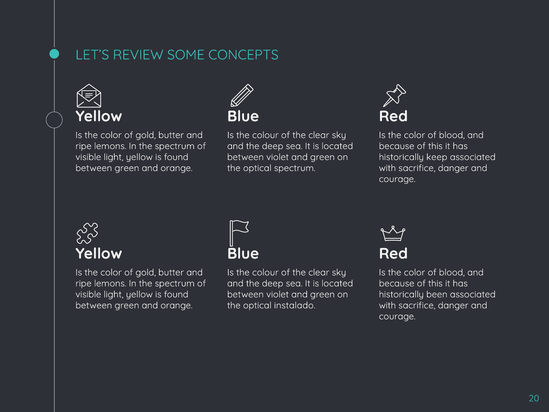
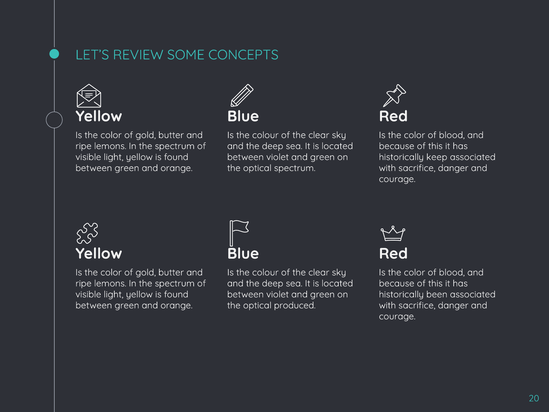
instalado: instalado -> produced (295, 305)
